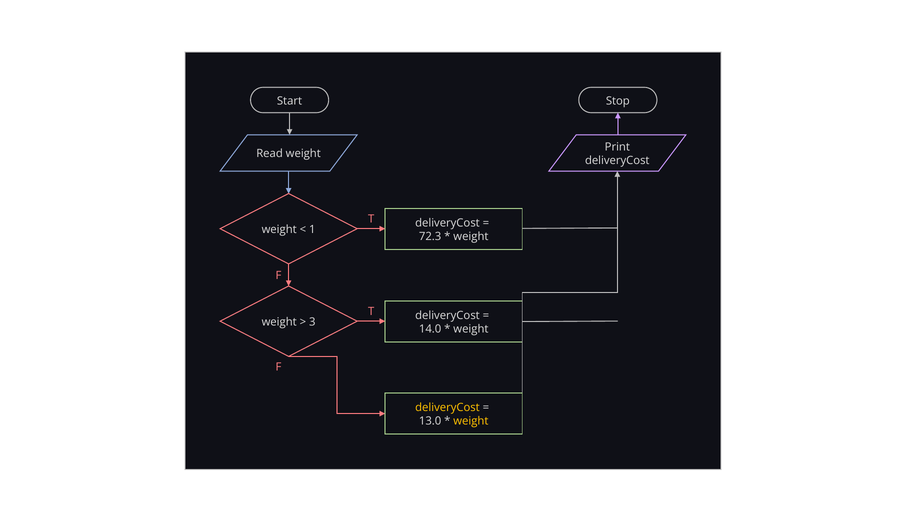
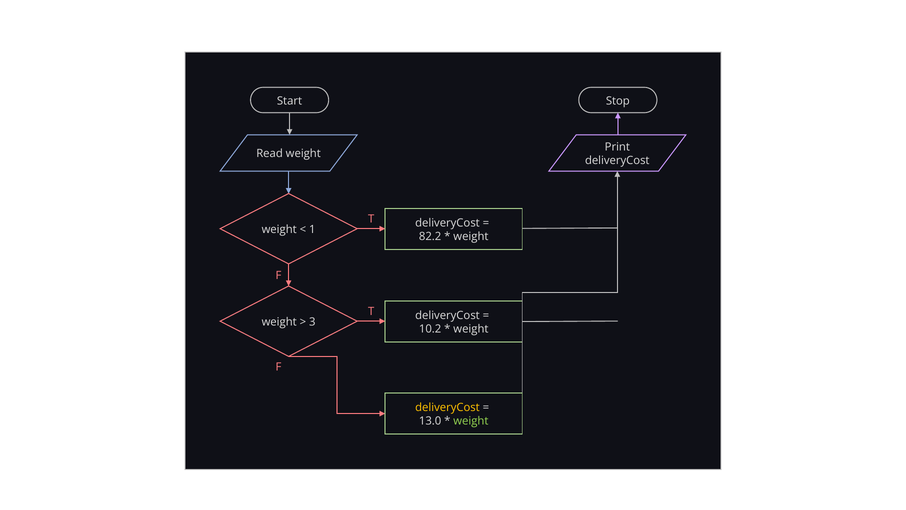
72.3: 72.3 -> 82.2 (430, 236)
14.0: 14.0 -> 10.2 (430, 329)
weight colour: yellow -> light green (471, 421)
